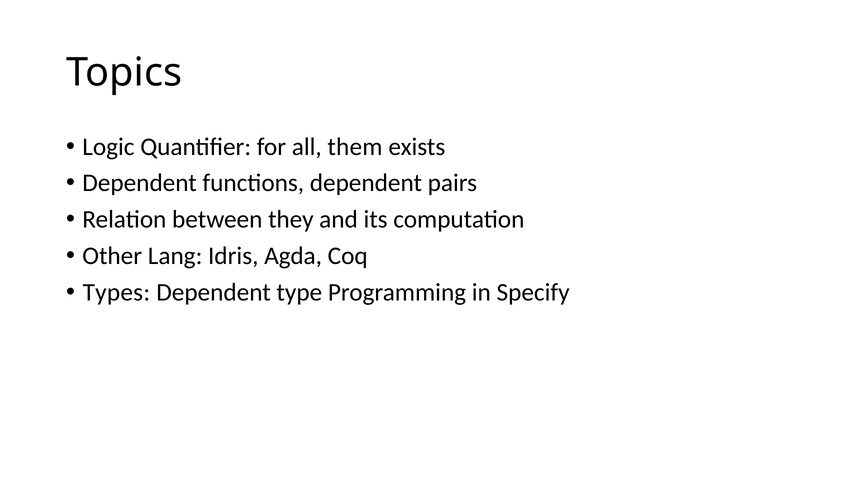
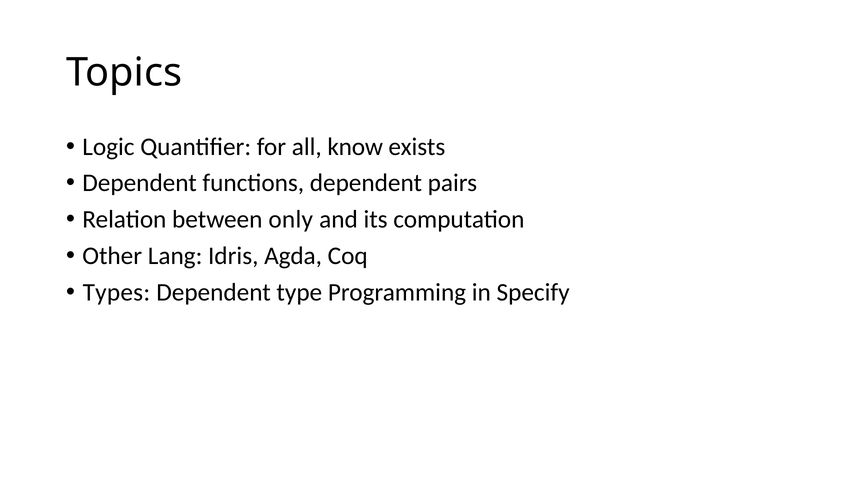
them: them -> know (355, 147)
they: they -> only (291, 219)
